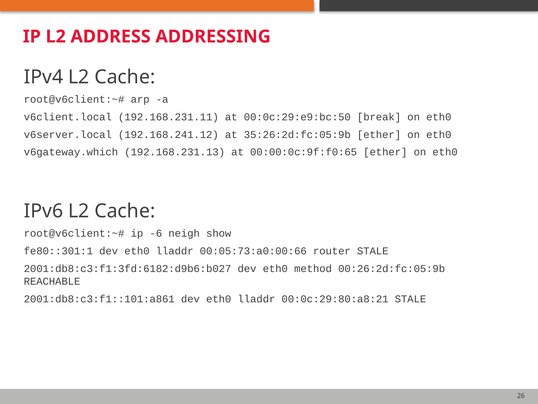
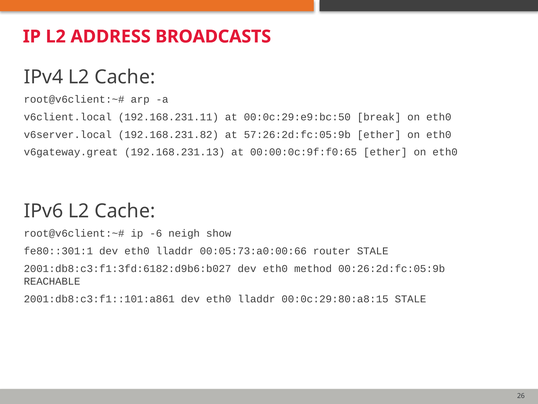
ADDRESSING: ADDRESSING -> BROADCASTS (213, 37)
192.168.241.12: 192.168.241.12 -> 192.168.231.82 (168, 134)
35:26:2d:fc:05:9b: 35:26:2d:fc:05:9b -> 57:26:2d:fc:05:9b (297, 134)
v6gateway.which: v6gateway.which -> v6gateway.great (71, 152)
00:0c:29:80:a8:21: 00:0c:29:80:a8:21 -> 00:0c:29:80:a8:15 (335, 299)
